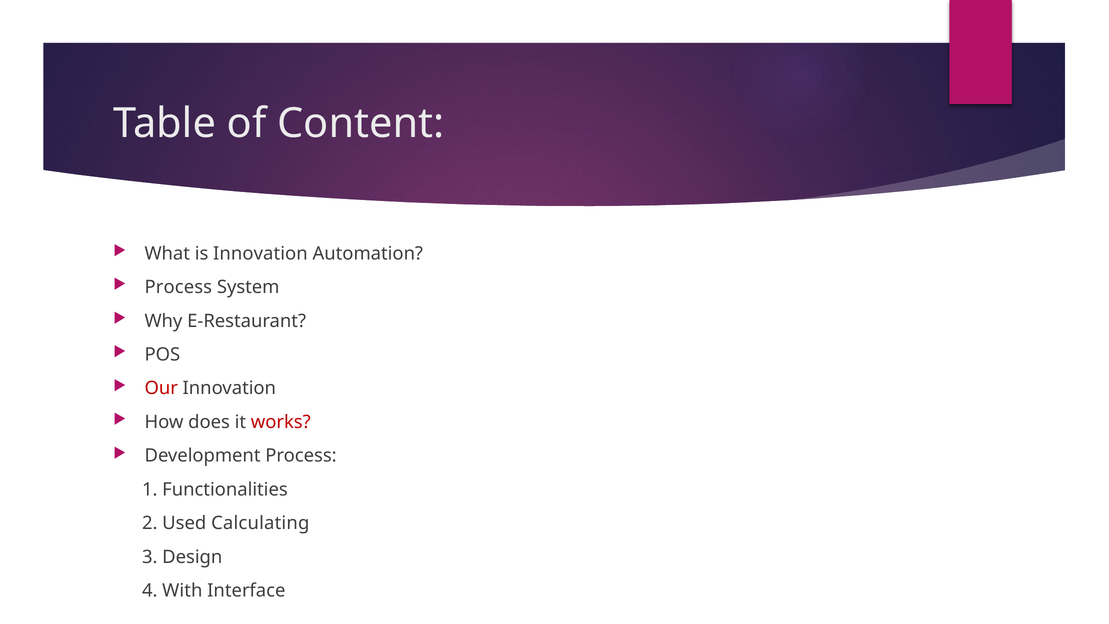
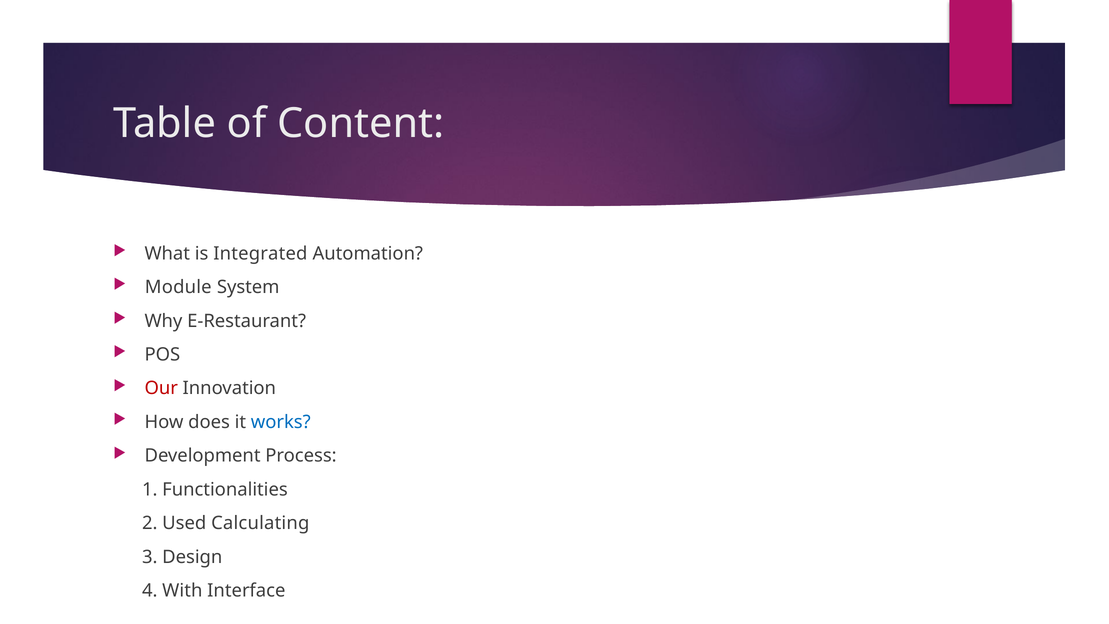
is Innovation: Innovation -> Integrated (260, 253)
Process: Process -> Module (178, 287)
works colour: red -> blue (281, 422)
